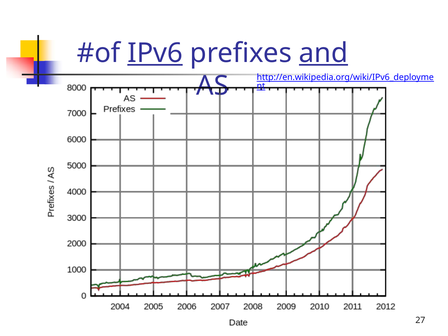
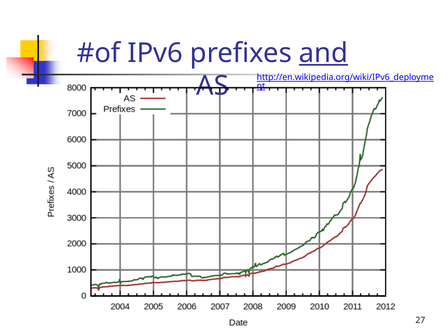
IPv6 underline: present -> none (155, 53)
